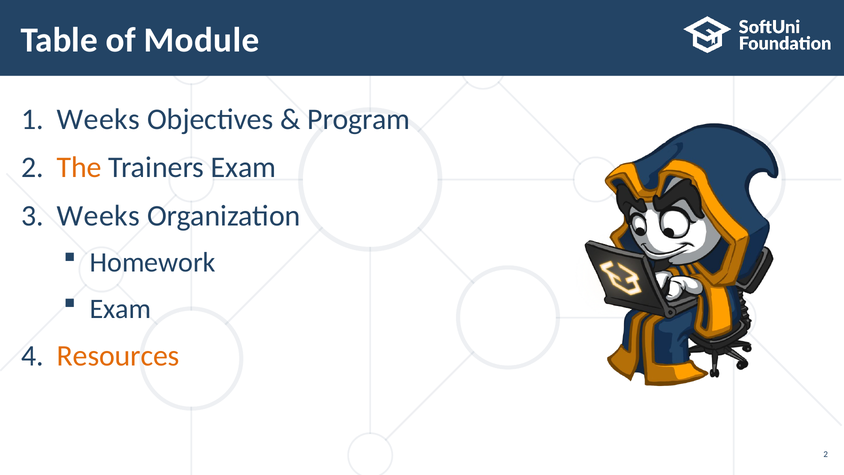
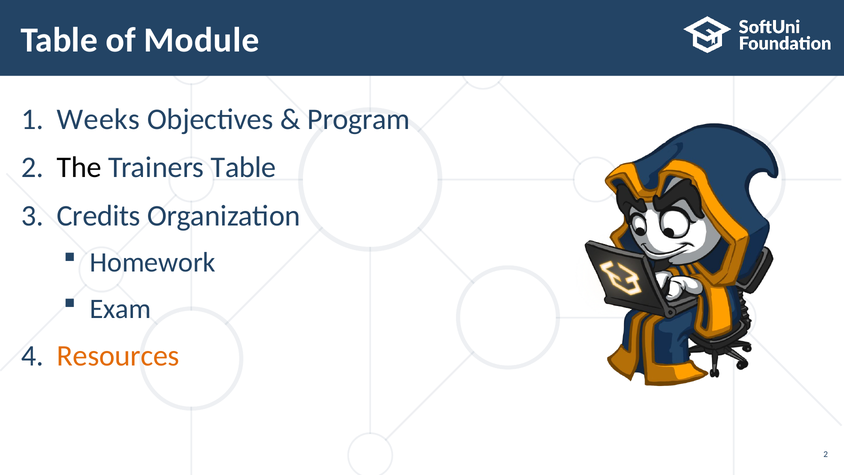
The colour: orange -> black (79, 167)
Trainers Exam: Exam -> Table (244, 167)
Weeks: Weeks -> Credits (99, 216)
